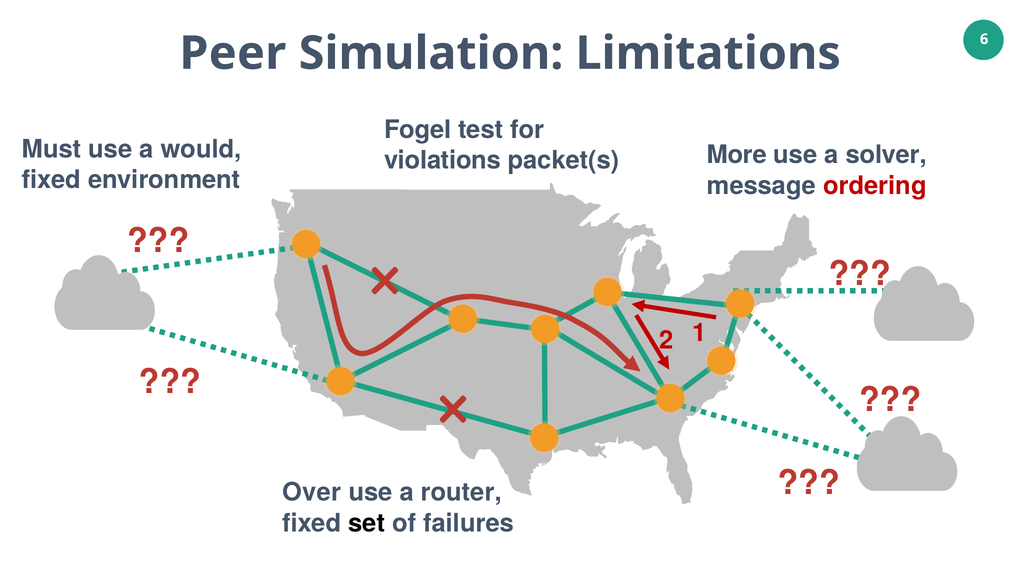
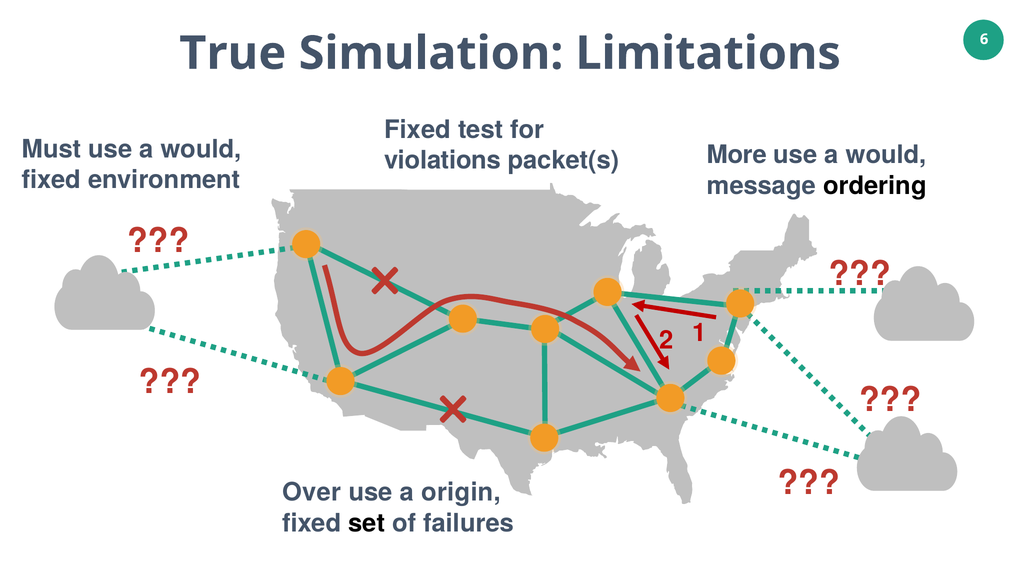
Peer: Peer -> True (233, 53)
Fogel: Fogel -> Fixed (417, 130)
solver: solver -> would (886, 155)
ordering colour: red -> black (875, 186)
router: router -> origin (461, 493)
